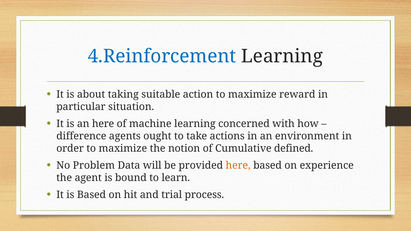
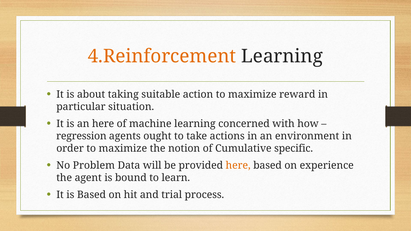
4.Reinforcement colour: blue -> orange (162, 56)
difference: difference -> regression (81, 136)
defined: defined -> specific (294, 149)
